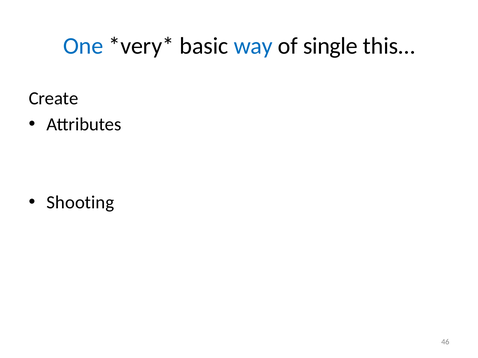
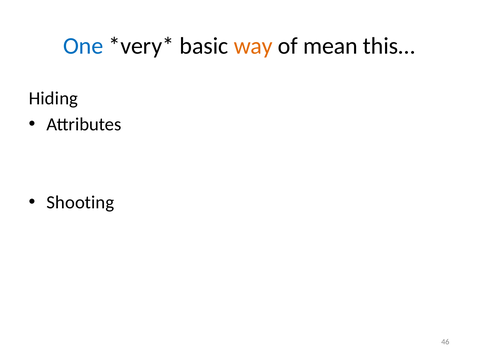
way colour: blue -> orange (253, 46)
single: single -> mean (330, 46)
Create: Create -> Hiding (53, 98)
